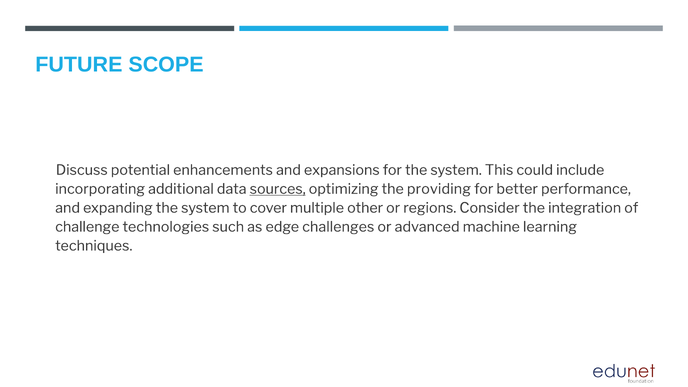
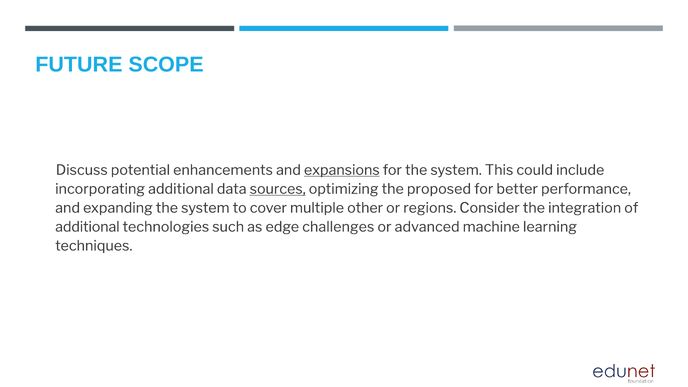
expansions underline: none -> present (342, 170)
providing: providing -> proposed (439, 189)
challenge: challenge -> additional (87, 227)
